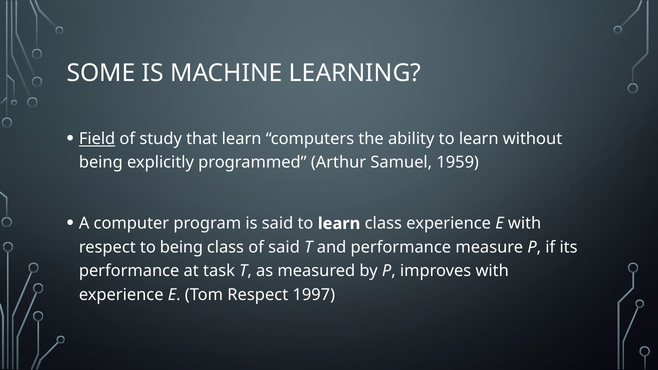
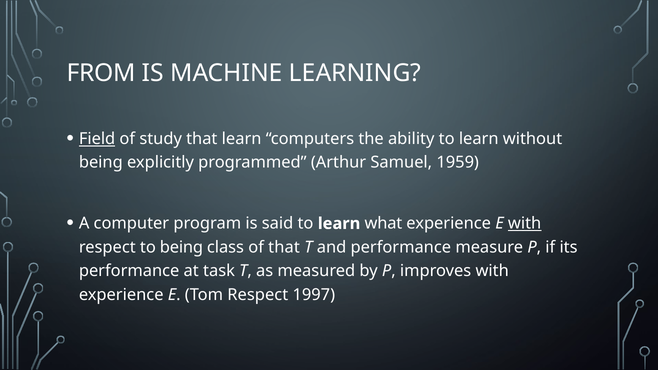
SOME: SOME -> FROM (101, 73)
learn class: class -> what (383, 224)
with underline: none -> present (525, 224)
of said: said -> that (284, 247)
